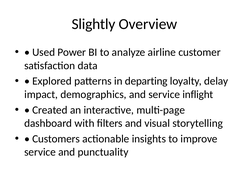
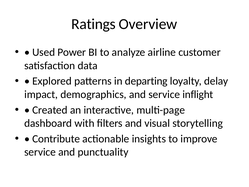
Slightly: Slightly -> Ratings (94, 24)
Customers: Customers -> Contribute (56, 139)
